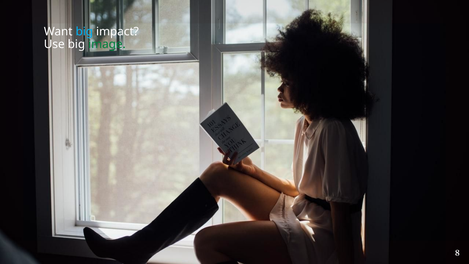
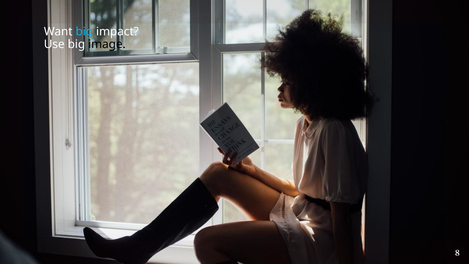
image colour: green -> black (107, 44)
